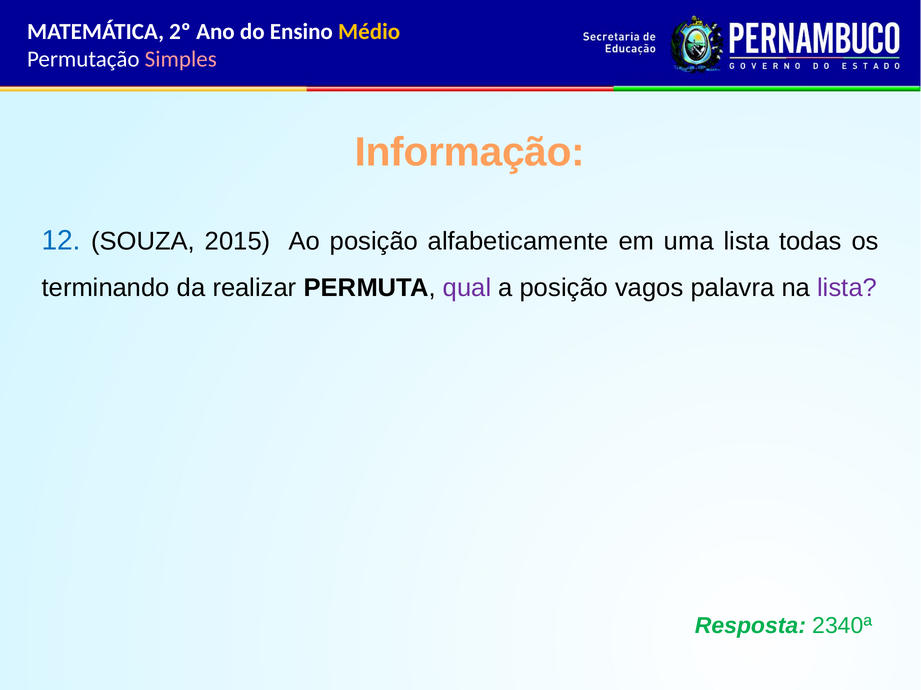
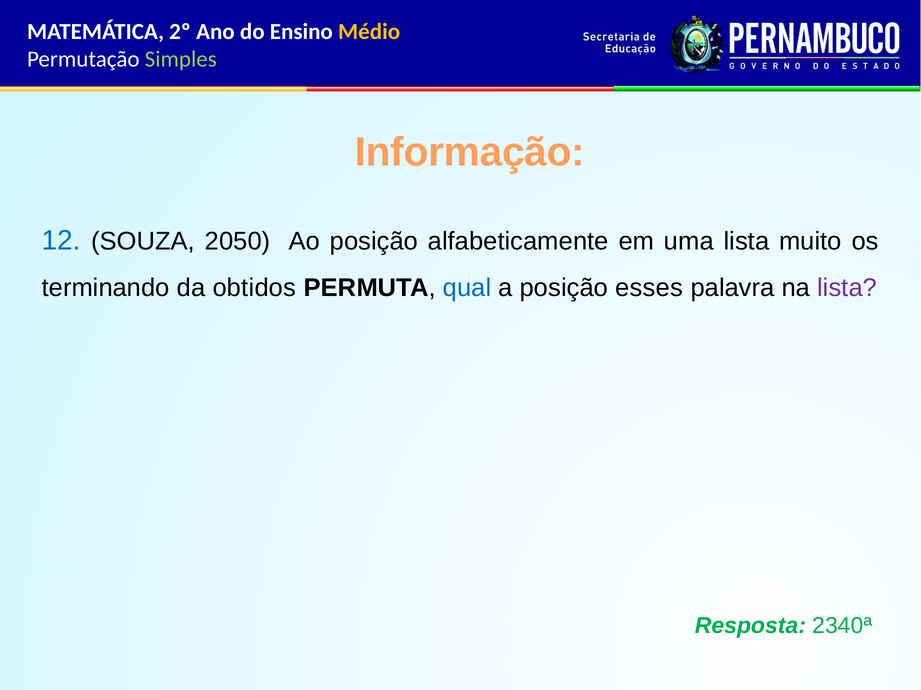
Simples colour: pink -> light green (181, 59)
2015: 2015 -> 2050 (238, 241)
todas: todas -> muito (810, 241)
realizar: realizar -> obtidos (254, 288)
qual colour: purple -> blue (467, 288)
vagos: vagos -> esses (649, 288)
